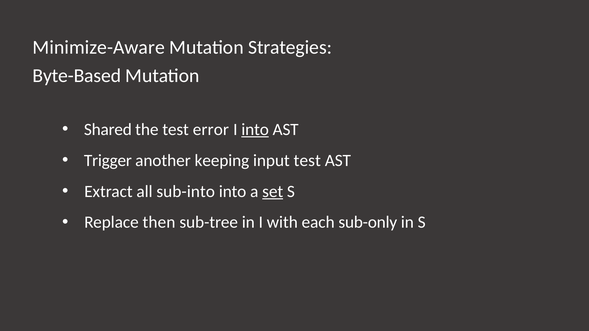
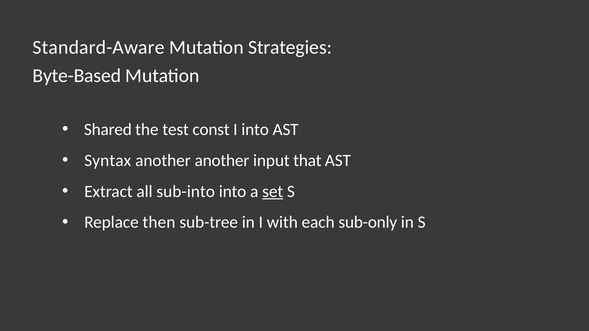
Minimize-Aware: Minimize-Aware -> Standard-Aware (99, 47)
error: error -> const (211, 130)
into underline: present -> none (255, 130)
Trigger: Trigger -> Syntax (108, 161)
another keeping: keeping -> another (222, 161)
input test: test -> that (307, 161)
